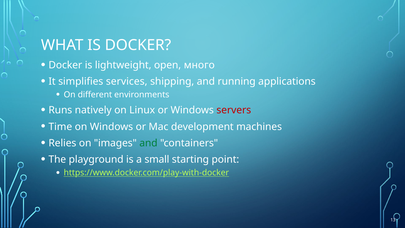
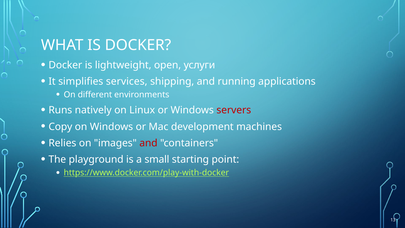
много: много -> услуги (199, 65)
Time: Time -> Copy (60, 127)
and colour: green -> red (148, 143)
